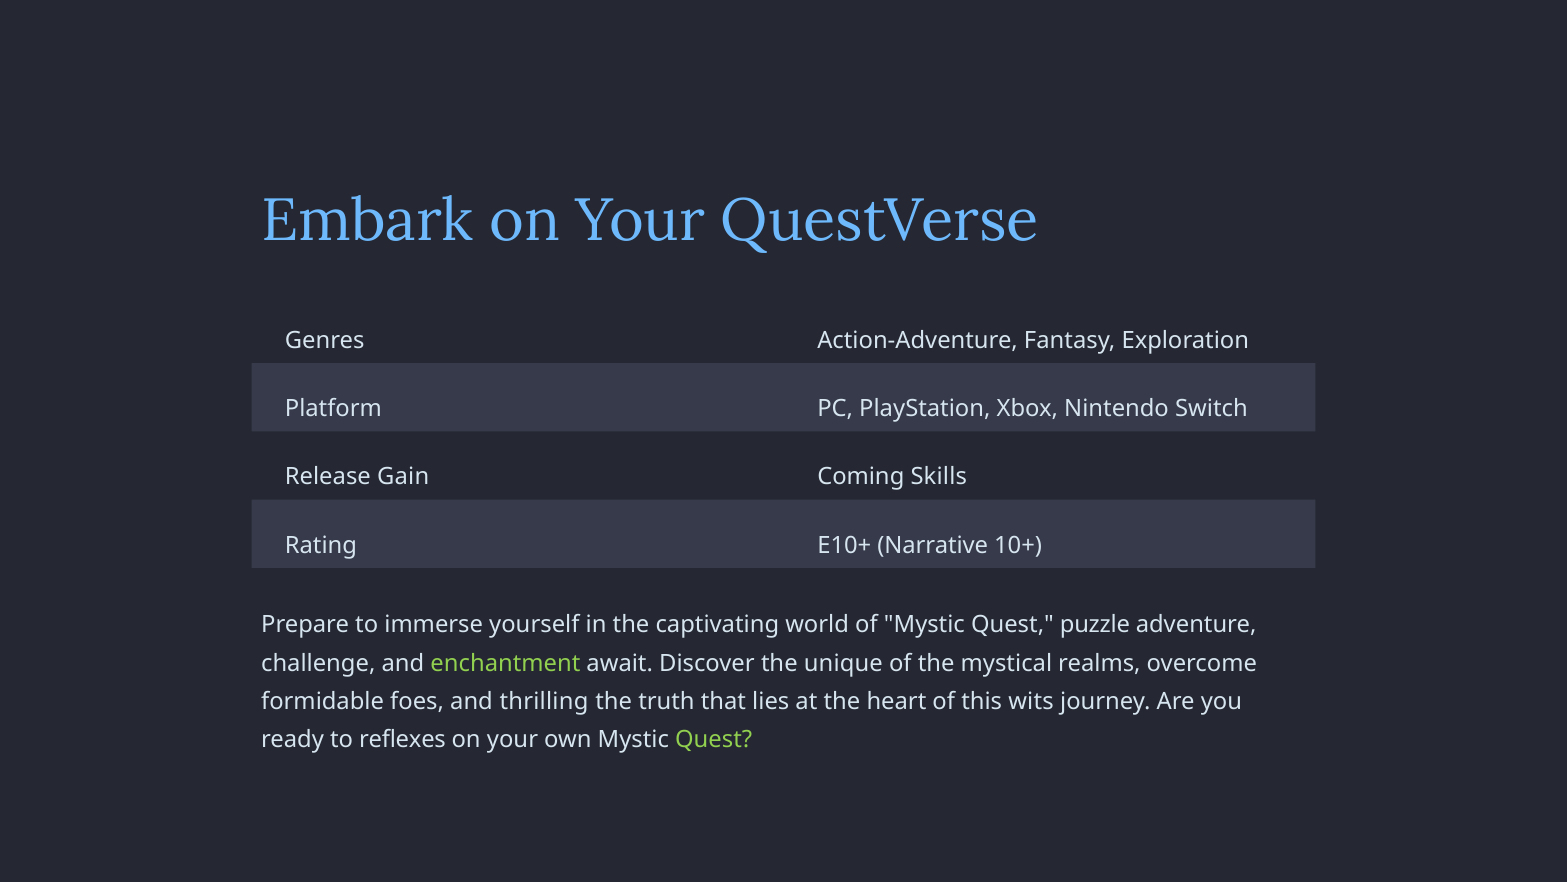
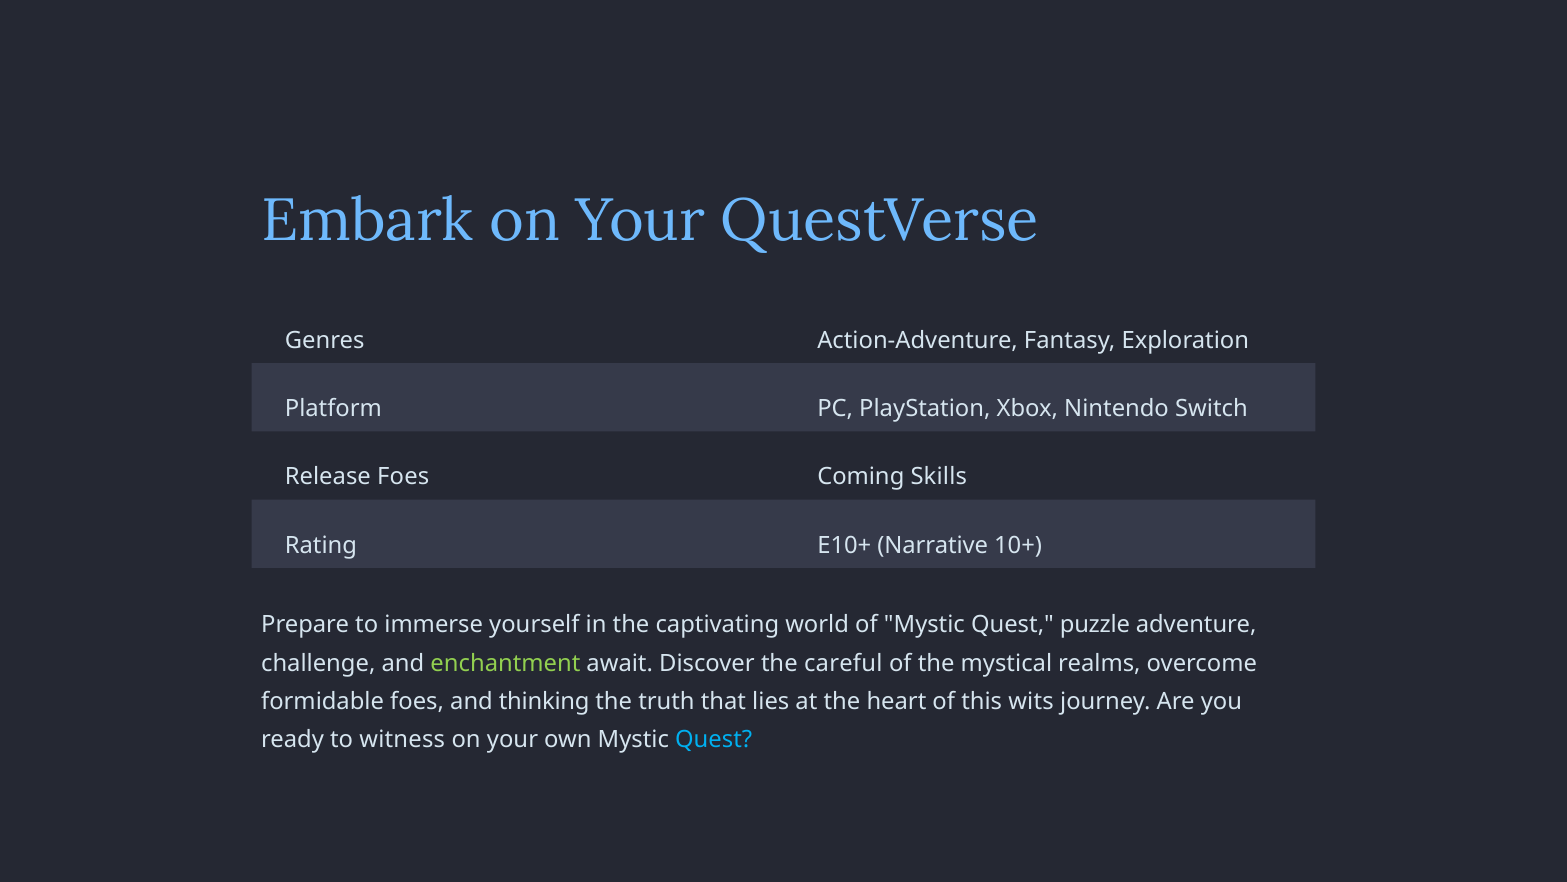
Release Gain: Gain -> Foes (403, 477)
unique: unique -> careful (843, 663)
thrilling: thrilling -> thinking (544, 701)
reflexes: reflexes -> witness (402, 739)
Quest colour: light green -> light blue (714, 739)
